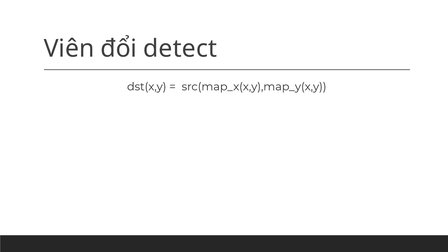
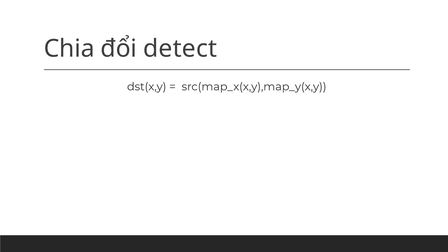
Viên: Viên -> Chia (69, 49)
